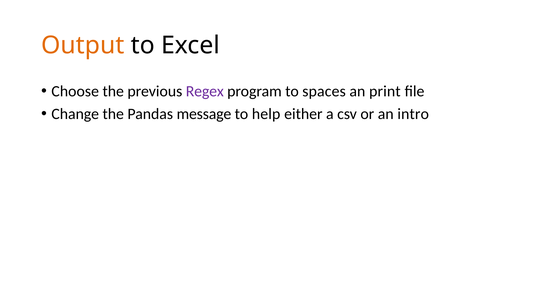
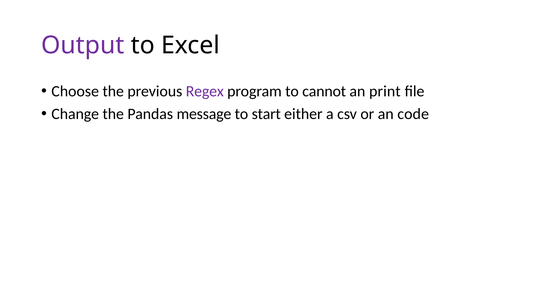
Output colour: orange -> purple (83, 45)
spaces: spaces -> cannot (324, 91)
help: help -> start (266, 114)
intro: intro -> code (413, 114)
